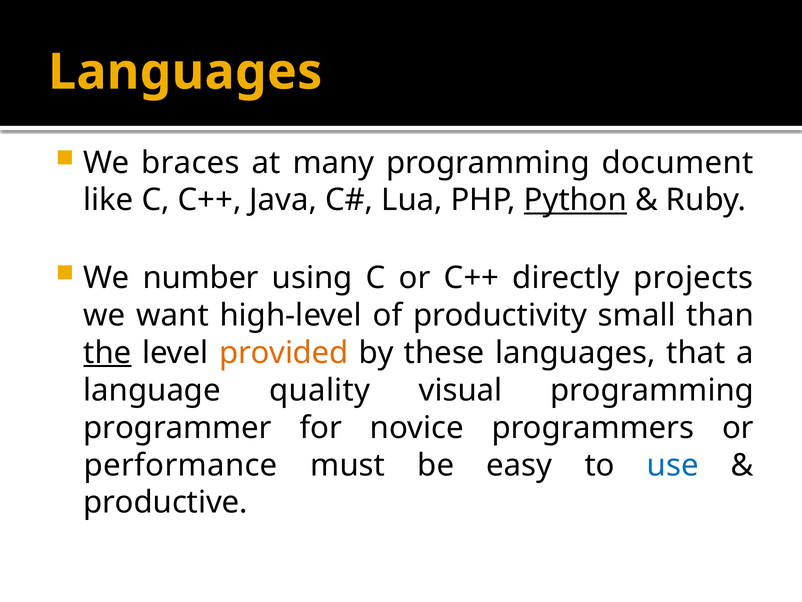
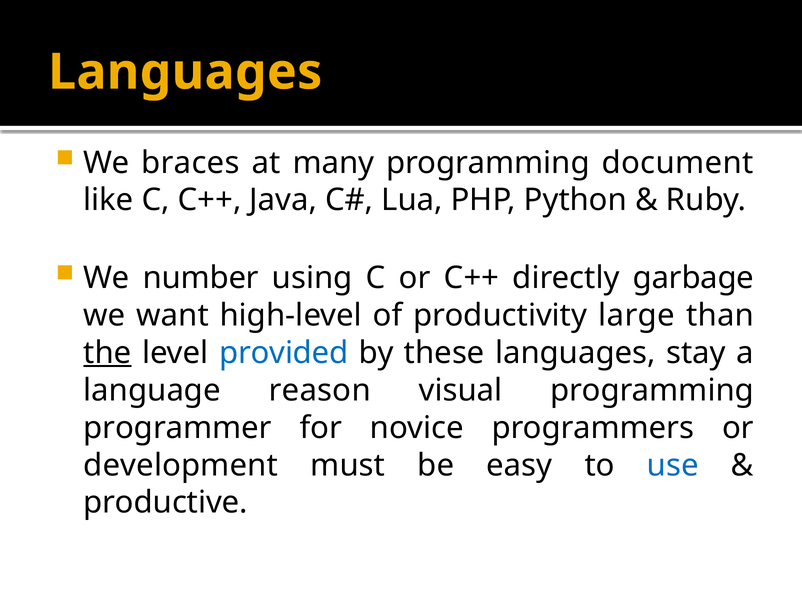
Python underline: present -> none (575, 200)
projects: projects -> garbage (693, 278)
small: small -> large (637, 315)
provided colour: orange -> blue (284, 352)
that: that -> stay (696, 352)
quality: quality -> reason (320, 390)
performance: performance -> development (181, 465)
